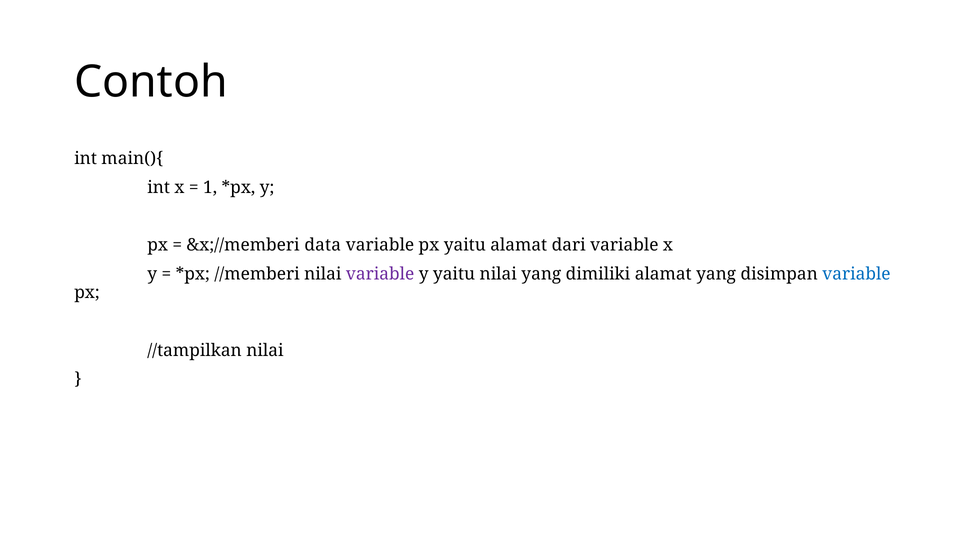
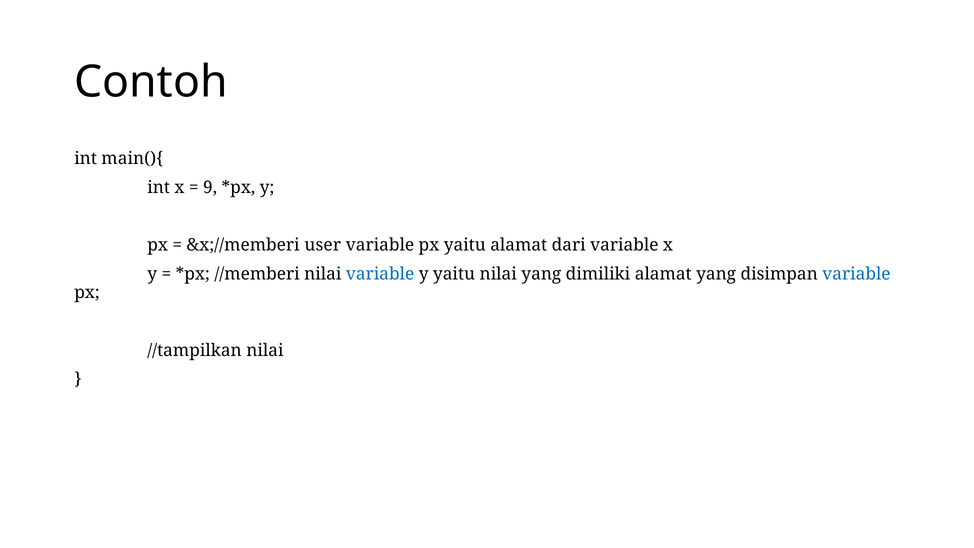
1: 1 -> 9 (210, 188)
data: data -> user (323, 245)
variable colour: purple -> blue (380, 274)
